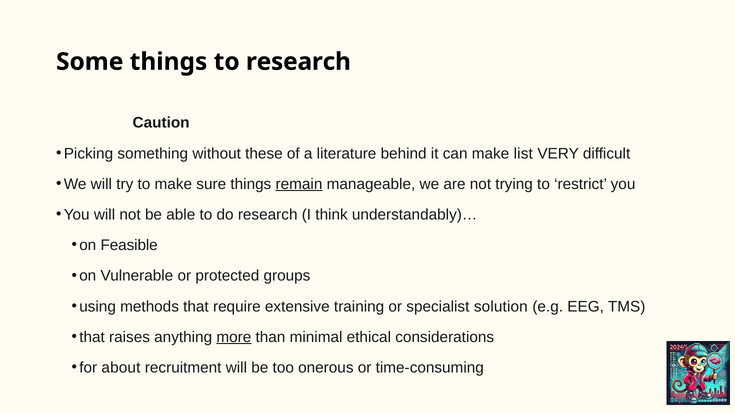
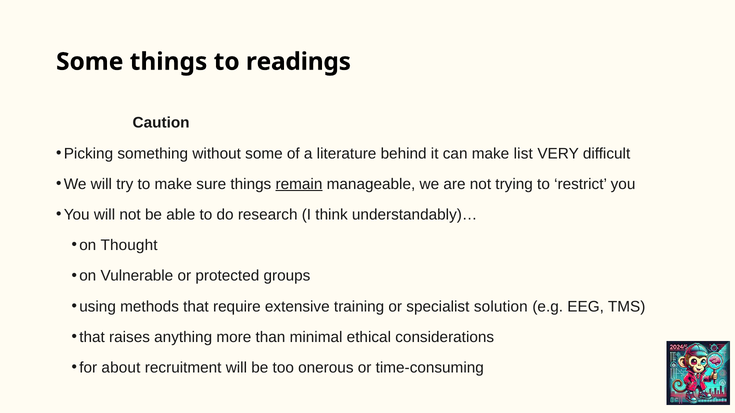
to research: research -> readings (298, 62)
without these: these -> some (264, 154)
Feasible: Feasible -> Thought (129, 246)
more underline: present -> none (234, 337)
